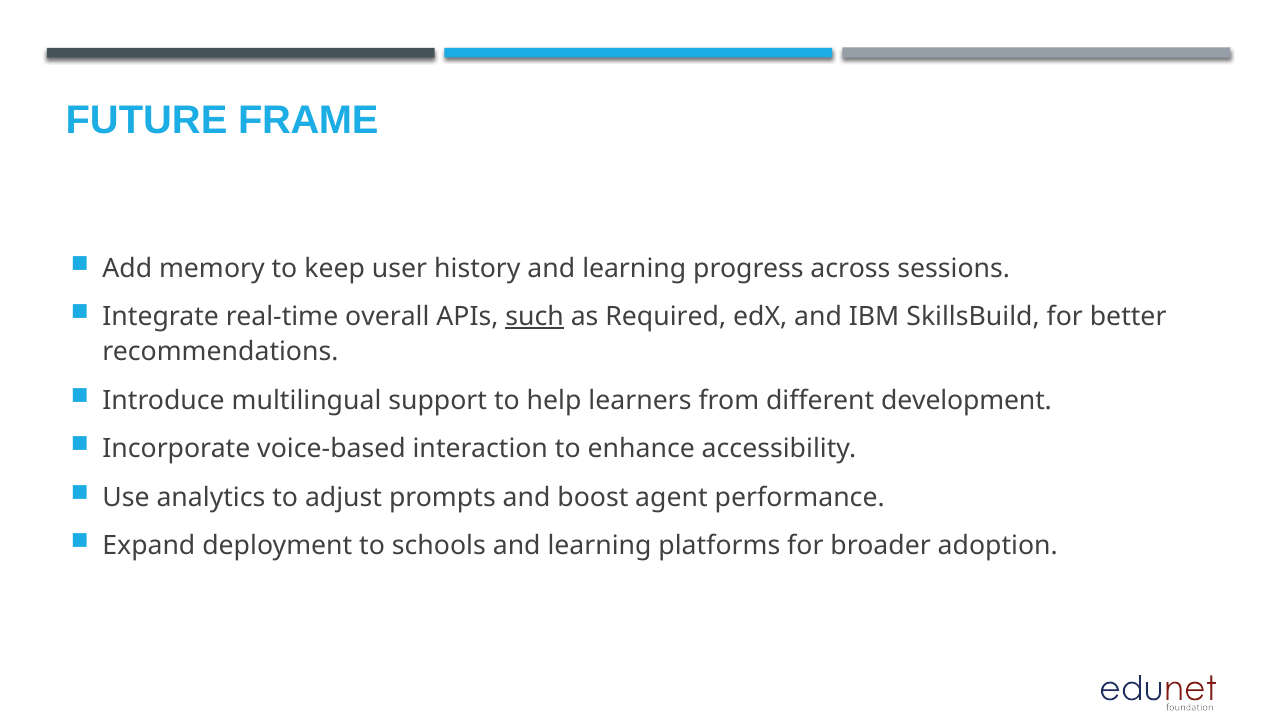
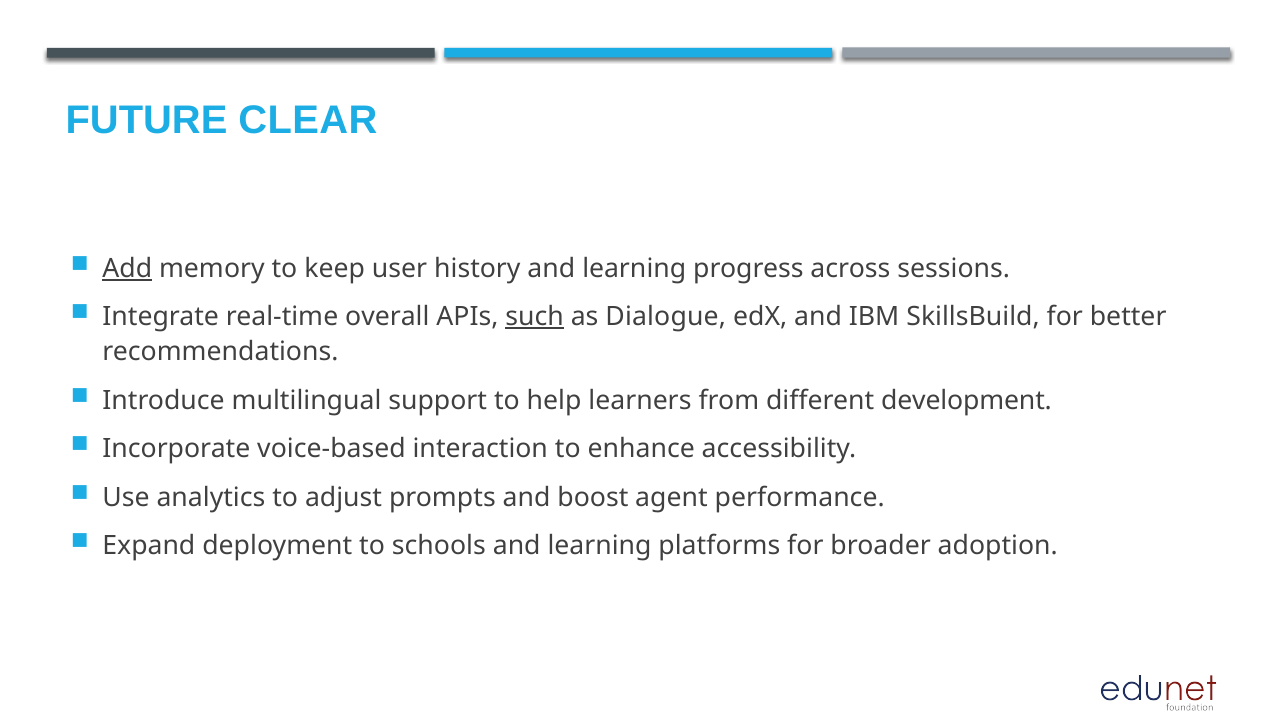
FRAME: FRAME -> CLEAR (308, 120)
Add underline: none -> present (127, 269)
Required: Required -> Dialogue (666, 317)
